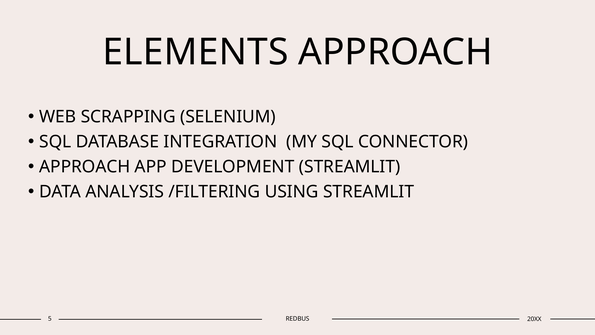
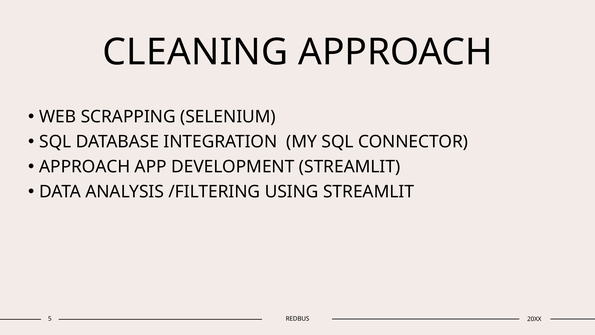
ELEMENTS: ELEMENTS -> CLEANING (195, 52)
